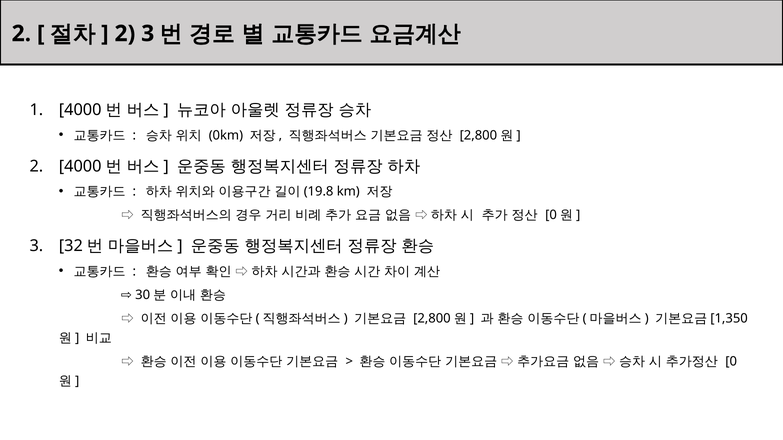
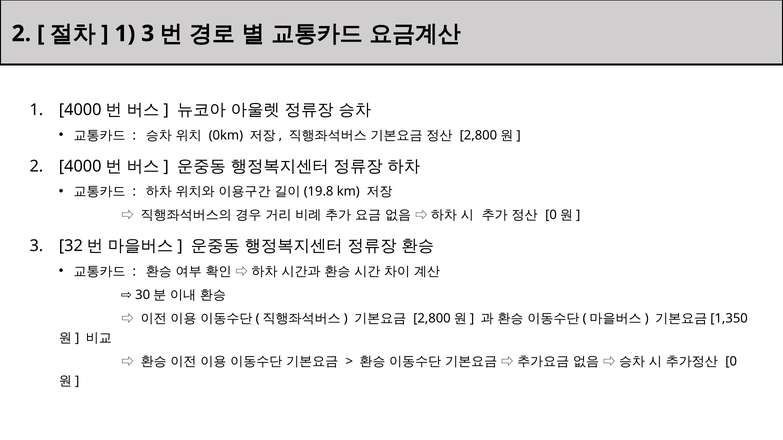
2: 2 -> 1 (125, 34)
